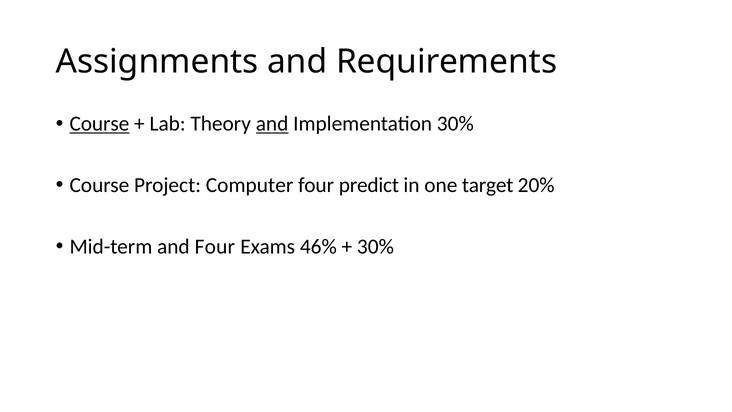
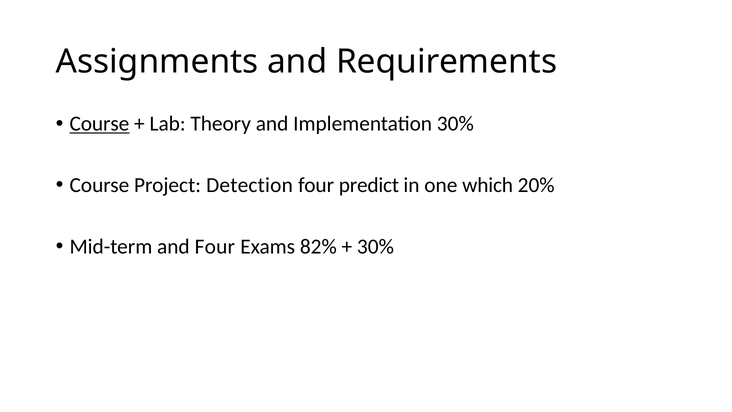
and underline: present -> none (272, 124)
Computer: Computer -> Detection (249, 185)
target: target -> which (488, 185)
46%: 46% -> 82% (318, 247)
